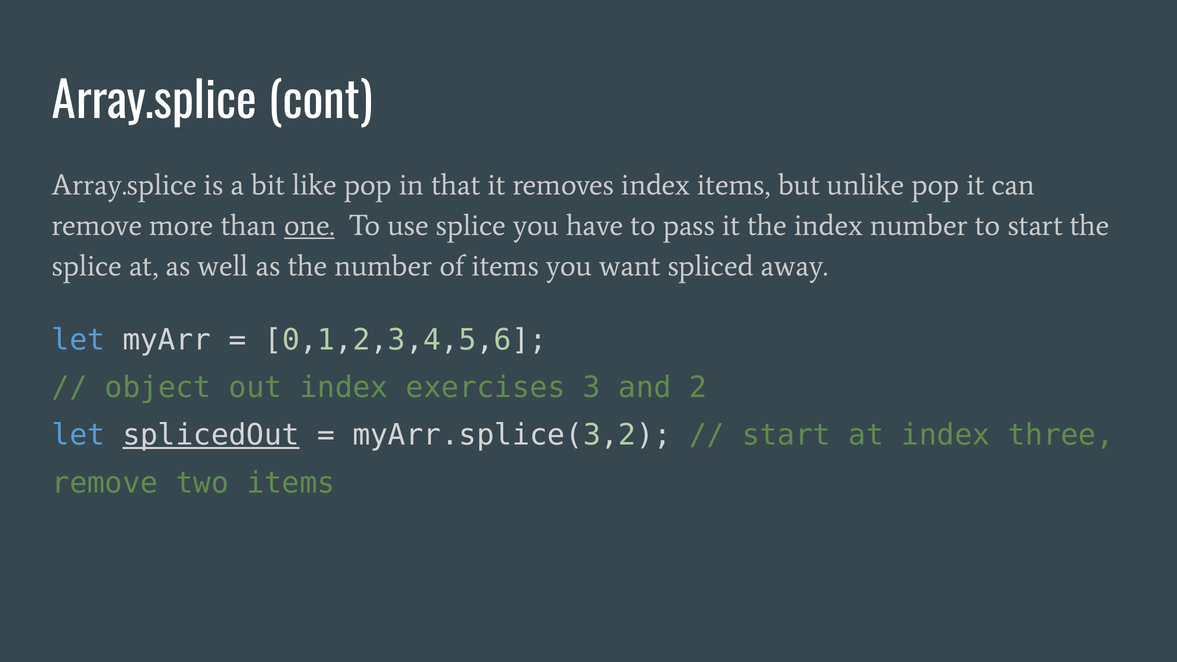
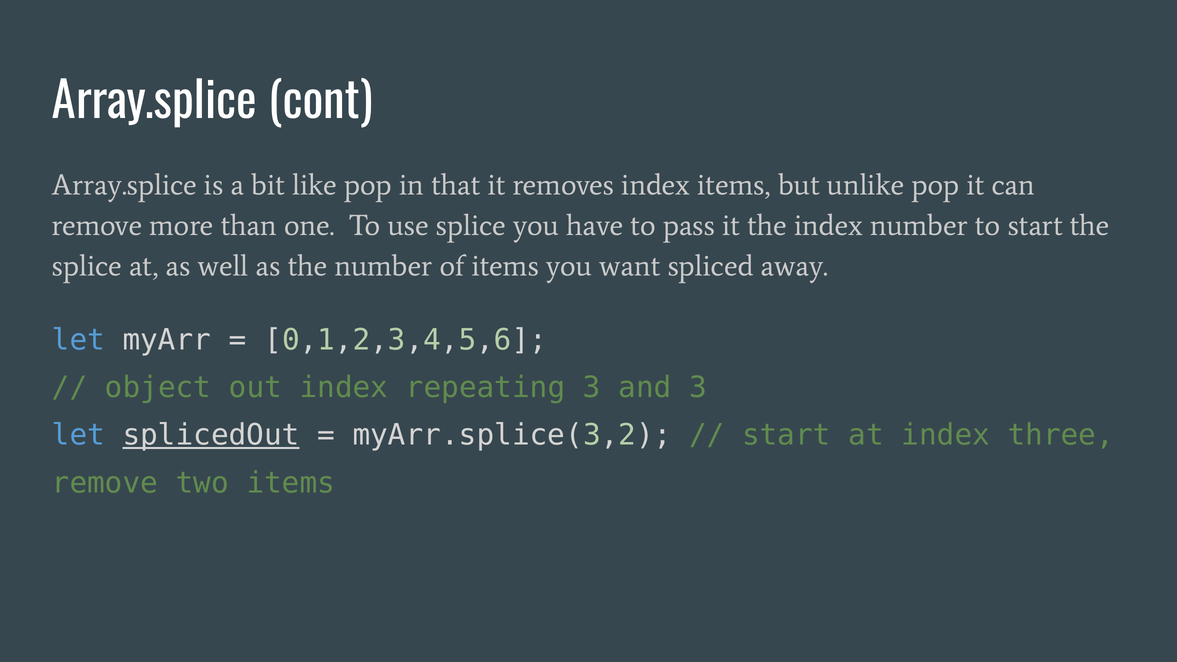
one underline: present -> none (309, 226)
exercises: exercises -> repeating (486, 388)
and 2: 2 -> 3 (698, 388)
